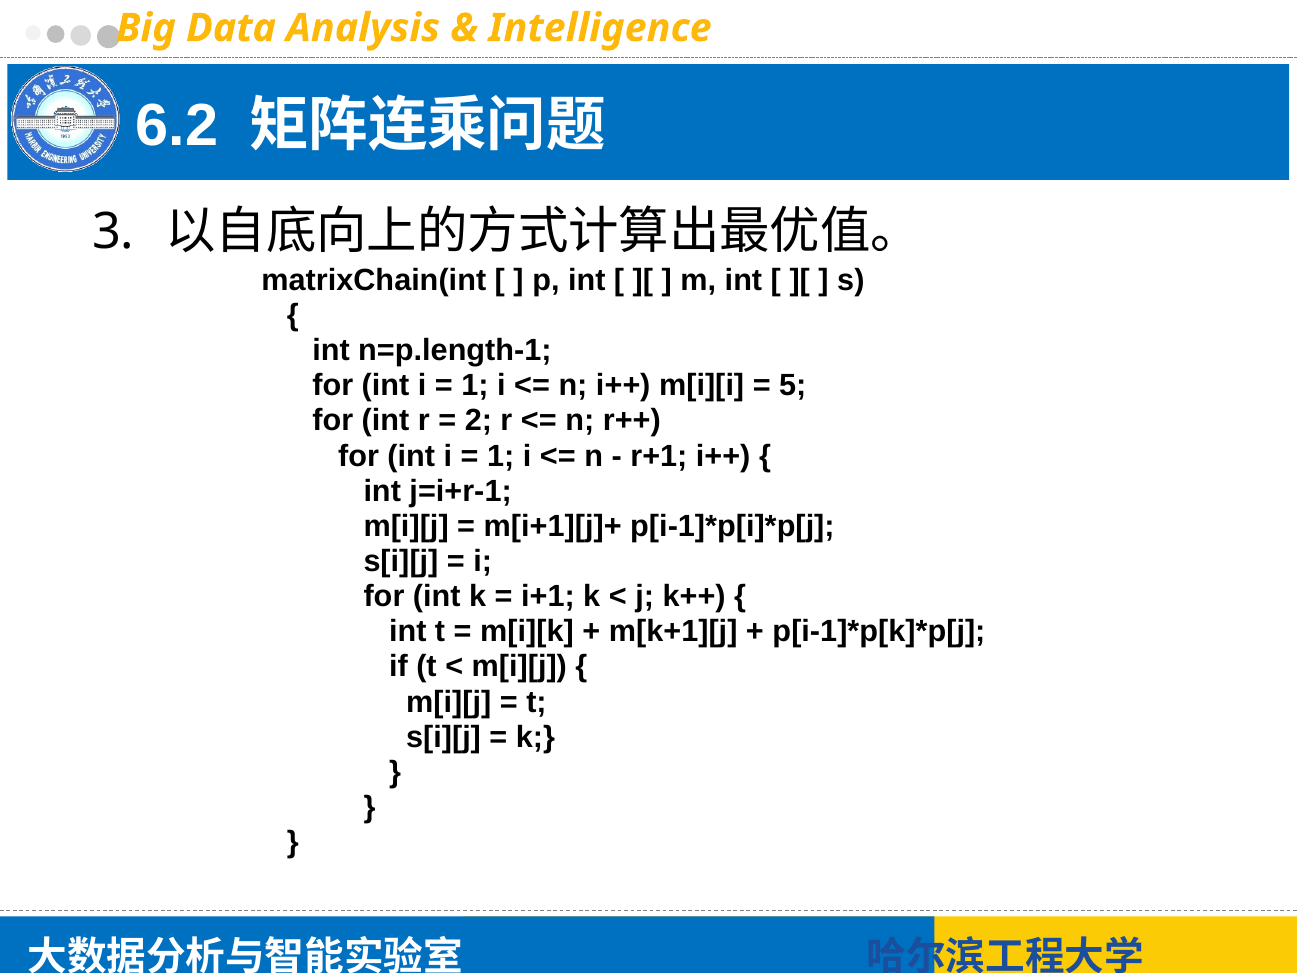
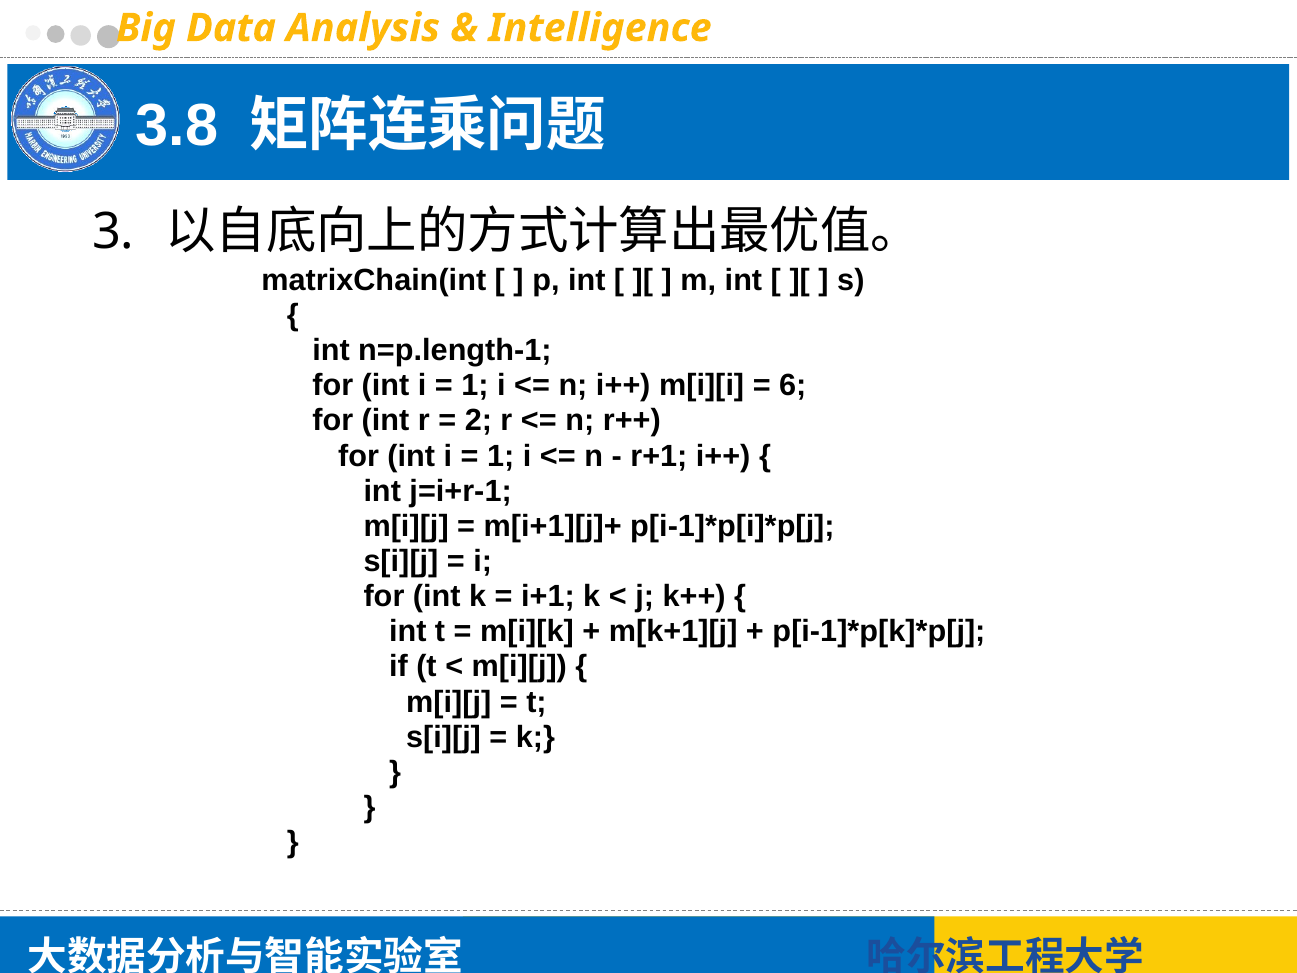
6.2: 6.2 -> 3.8 (177, 126)
5: 5 -> 6 (793, 386)
